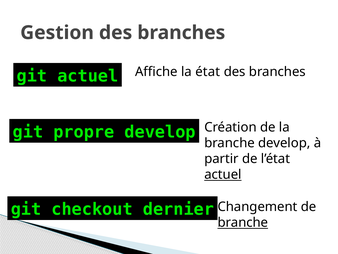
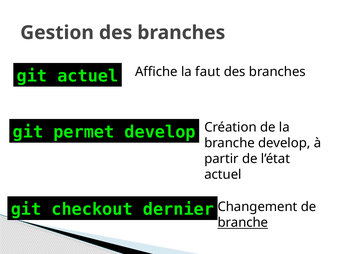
état: état -> faut (208, 72)
propre: propre -> permet (84, 132)
actuel underline: present -> none (223, 174)
